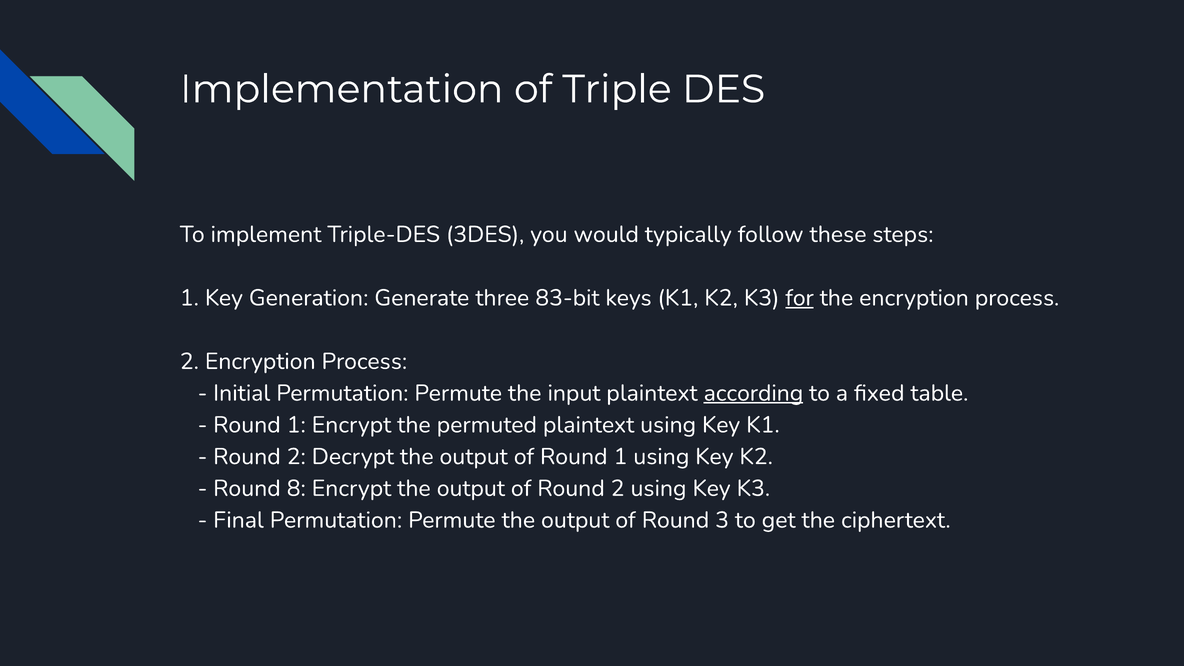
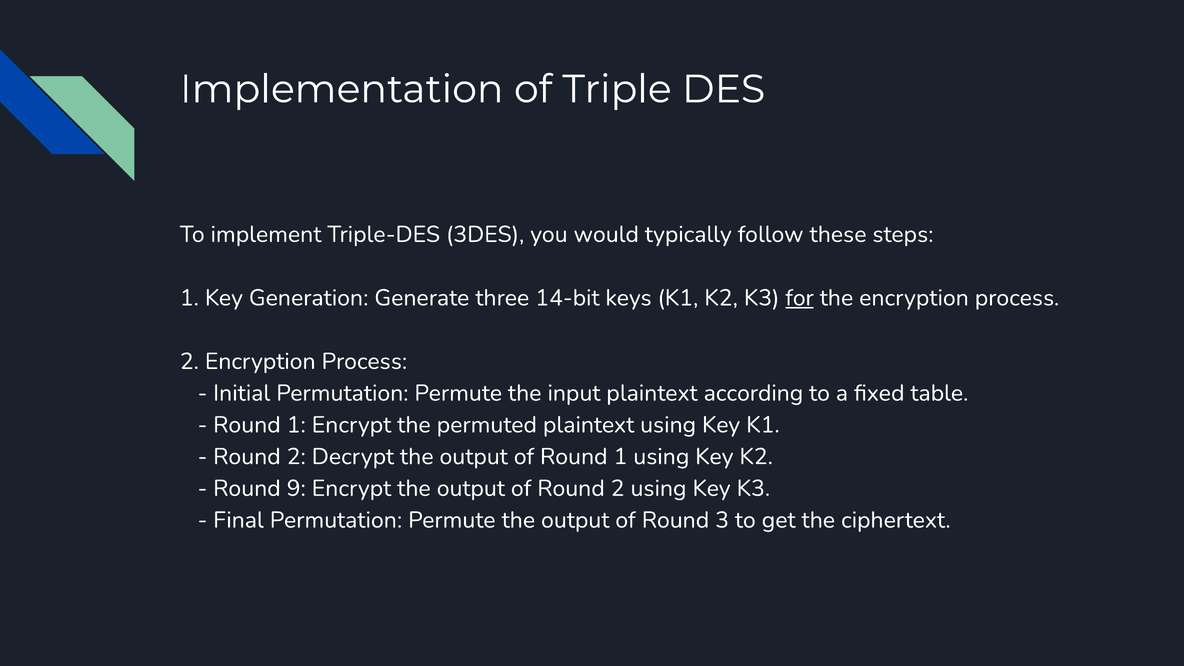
83-bit: 83-bit -> 14-bit (567, 298)
according underline: present -> none (753, 393)
8: 8 -> 9 (296, 488)
